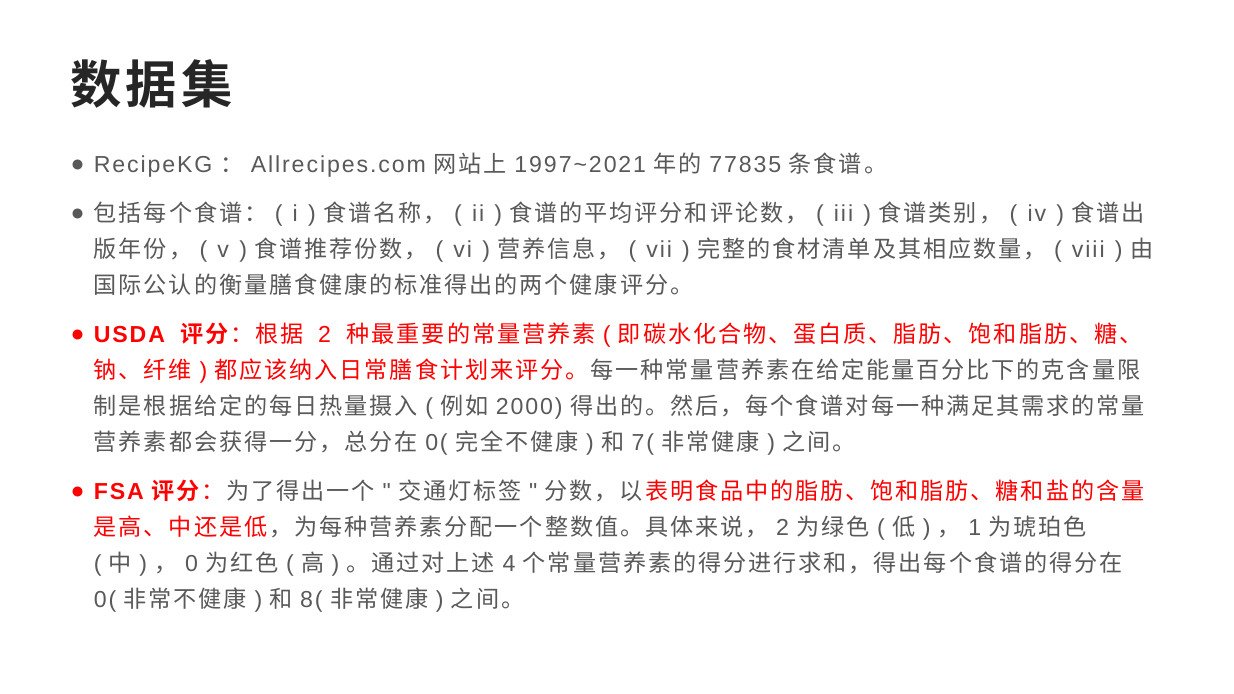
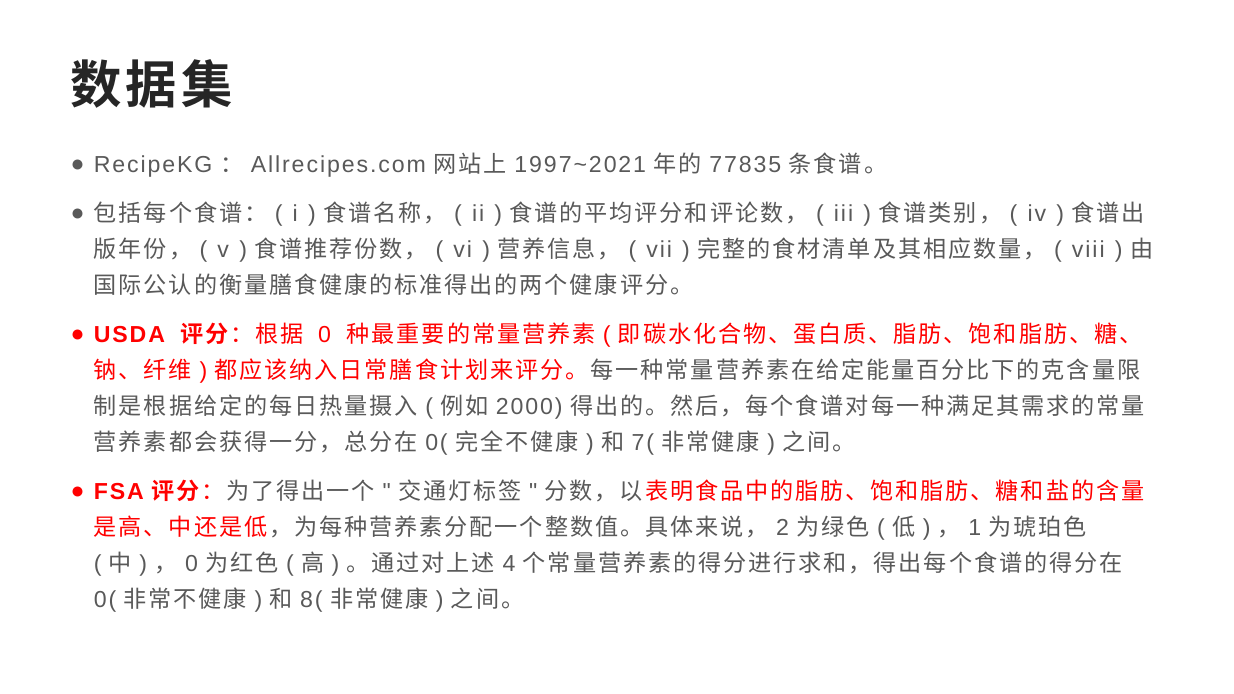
2: 2 -> 0 (324, 335)
